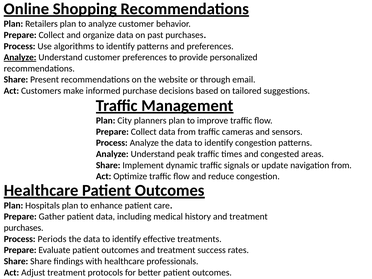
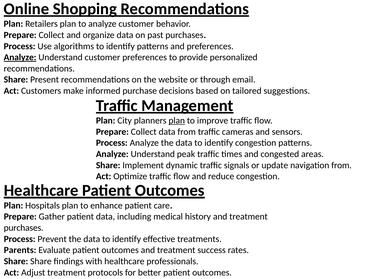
plan underline: none -> present (177, 121)
Periods: Periods -> Prevent (52, 239)
Prepare: Prepare -> Parents (20, 250)
